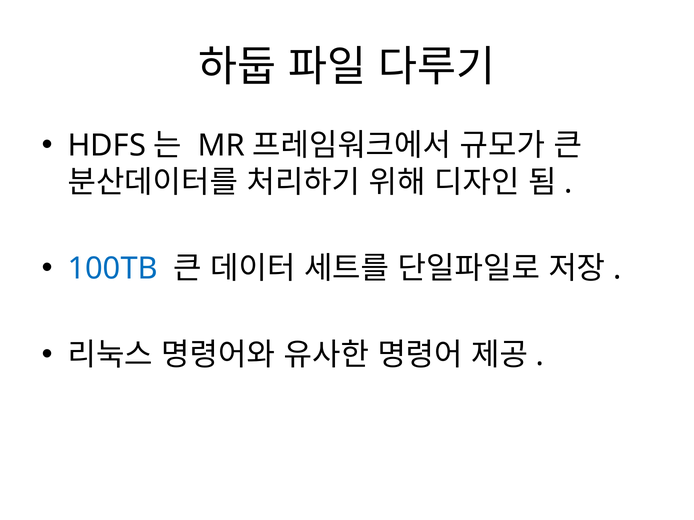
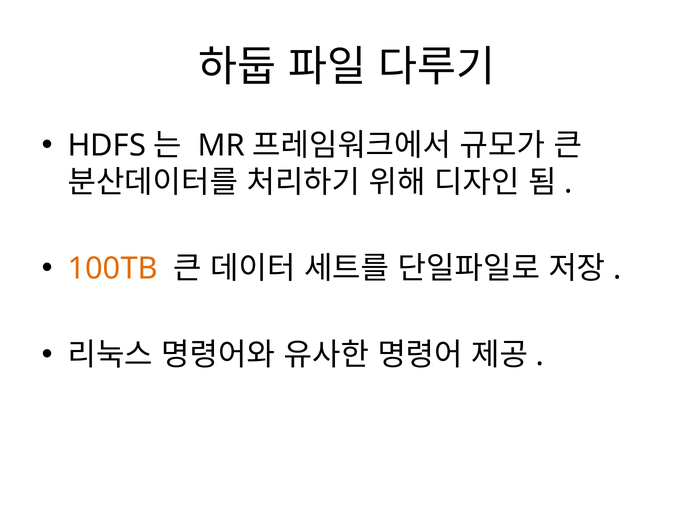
100TB colour: blue -> orange (113, 269)
